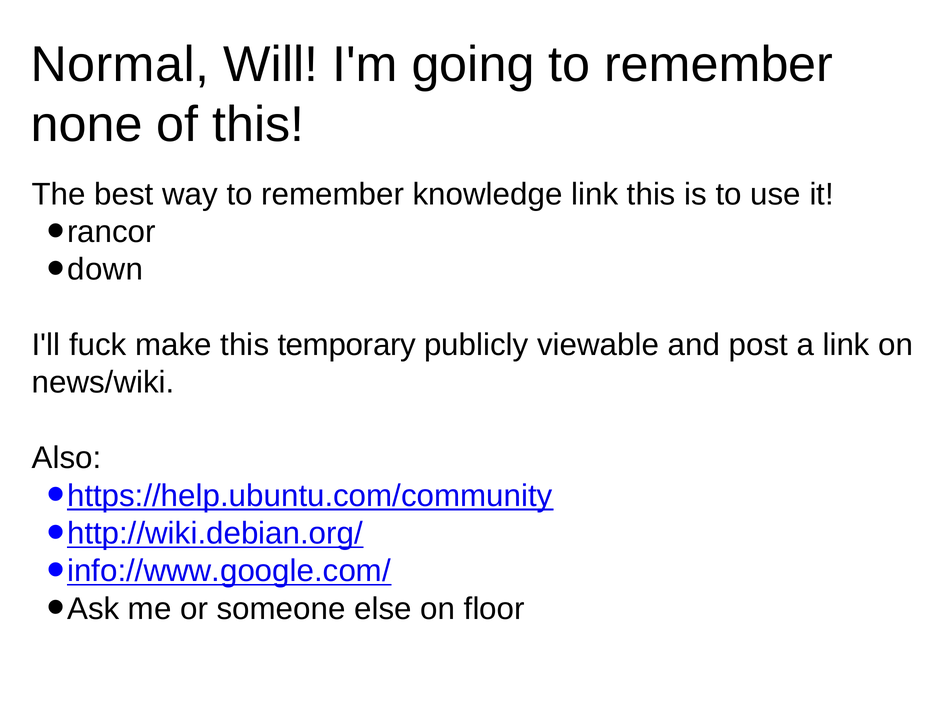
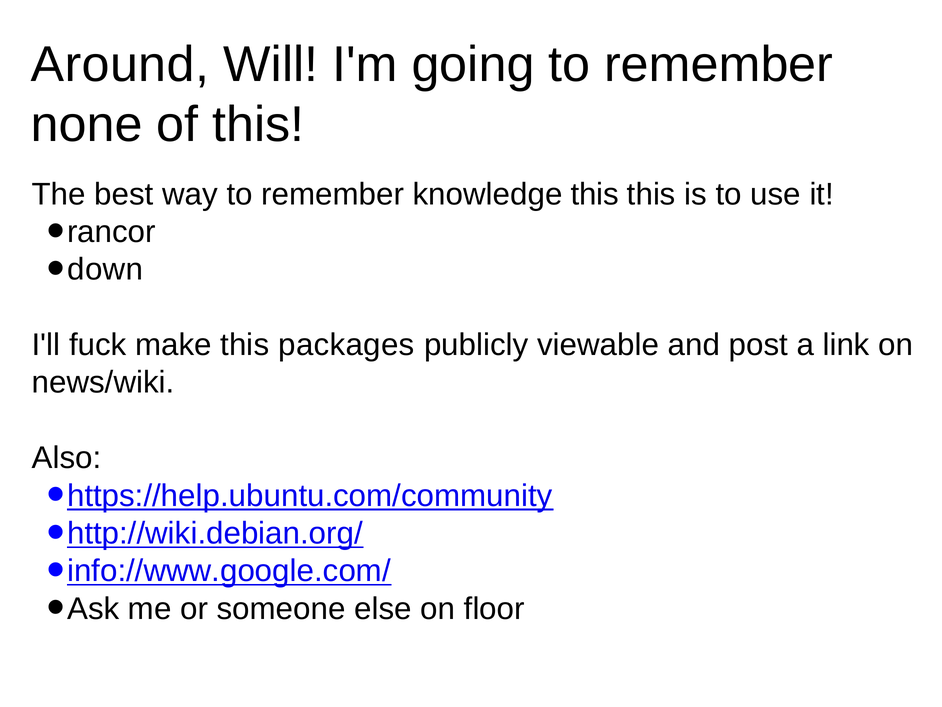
Normal: Normal -> Around (120, 64)
knowledge link: link -> this (595, 194)
temporary: temporary -> packages (346, 345)
